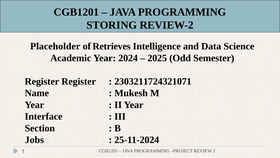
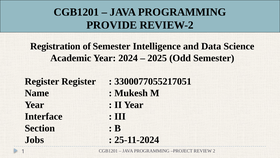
STORING: STORING -> PROVIDE (112, 25)
Placeholder: Placeholder -> Registration (55, 46)
of Retrieves: Retrieves -> Semester (112, 46)
2303211724321071: 2303211724321071 -> 3300077055217051 (153, 81)
